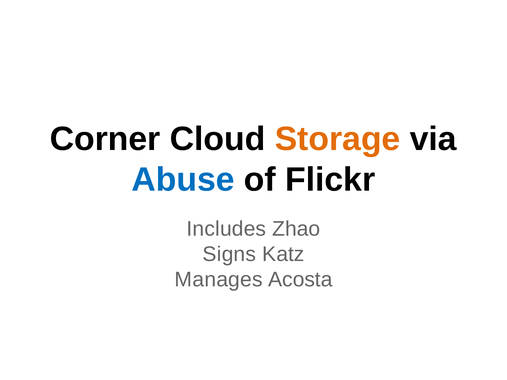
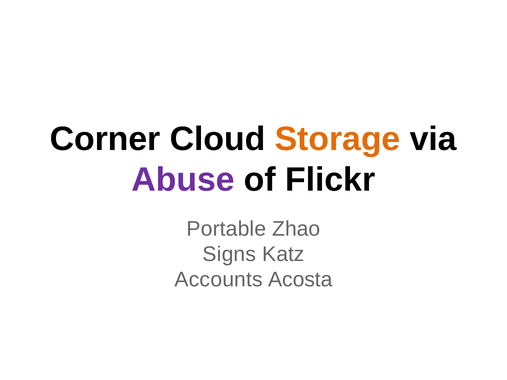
Abuse colour: blue -> purple (183, 180)
Includes: Includes -> Portable (226, 229)
Manages: Manages -> Accounts (219, 280)
